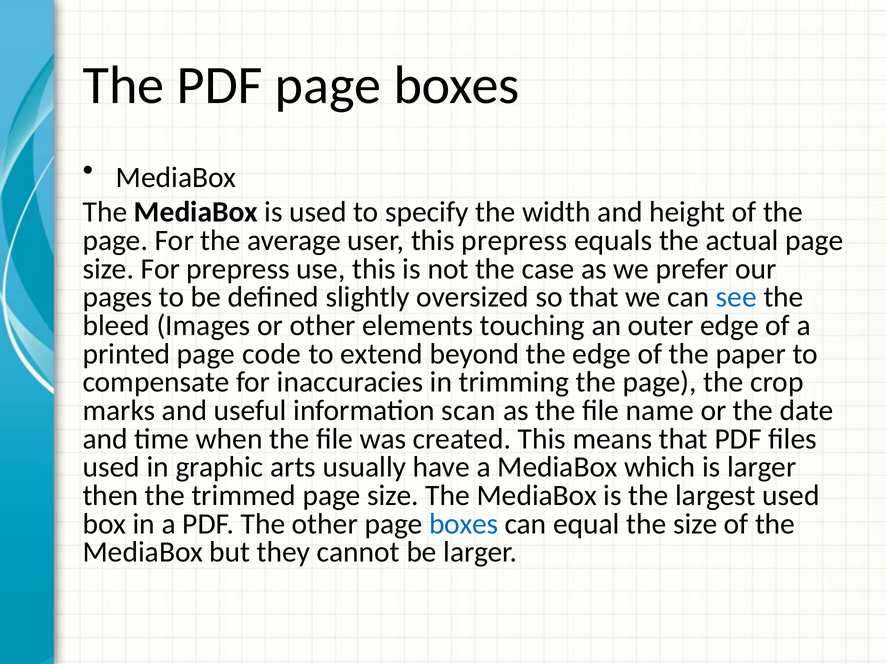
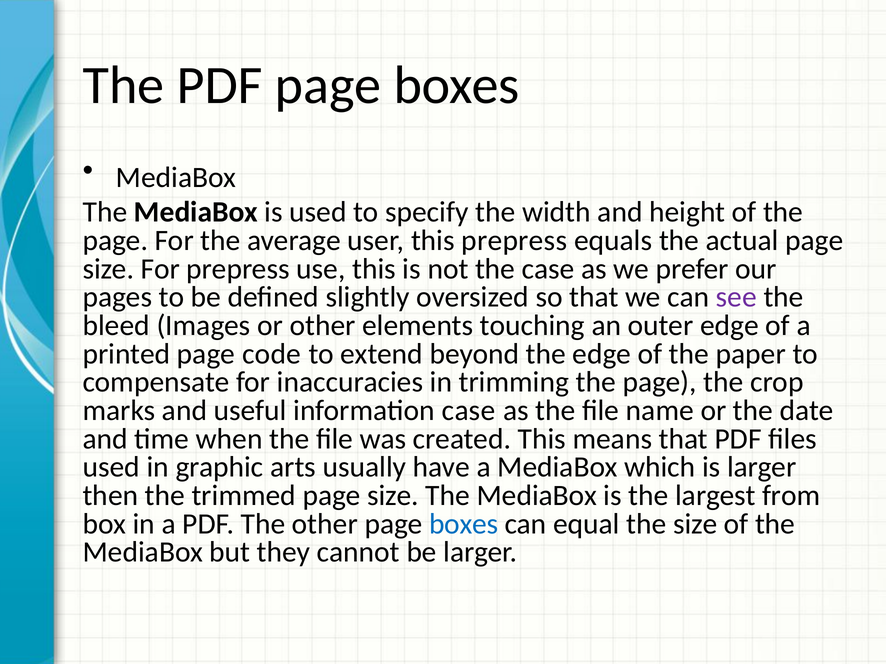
see colour: blue -> purple (736, 297)
information scan: scan -> case (469, 411)
largest used: used -> from (791, 496)
